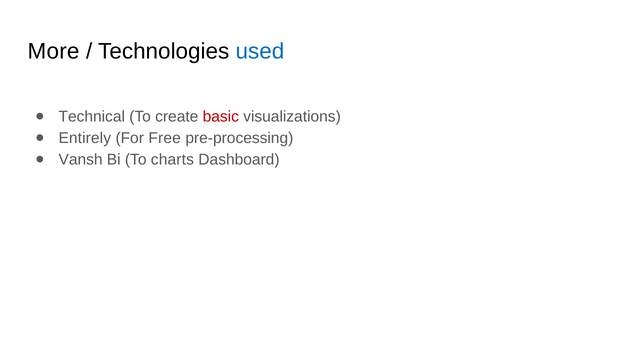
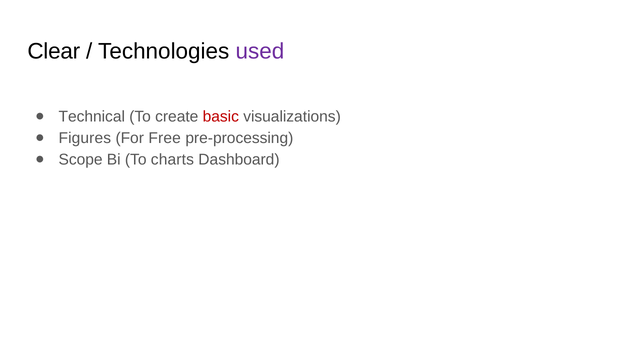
More: More -> Clear (54, 52)
used colour: blue -> purple (260, 52)
Entirely: Entirely -> Figures (85, 138)
Vansh: Vansh -> Scope (81, 159)
